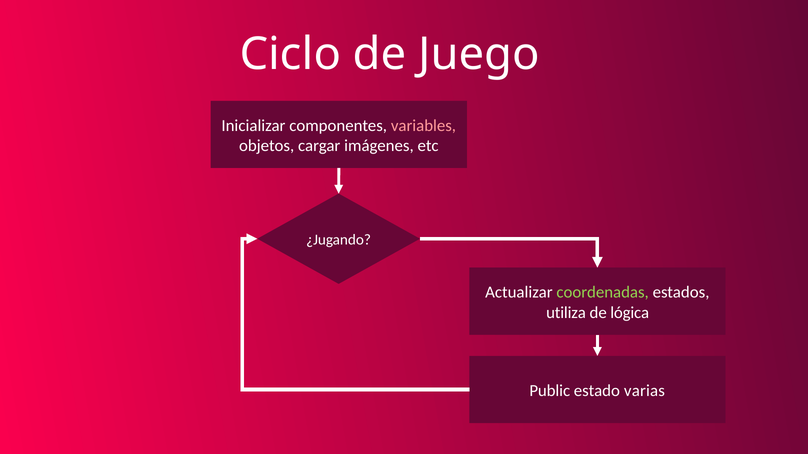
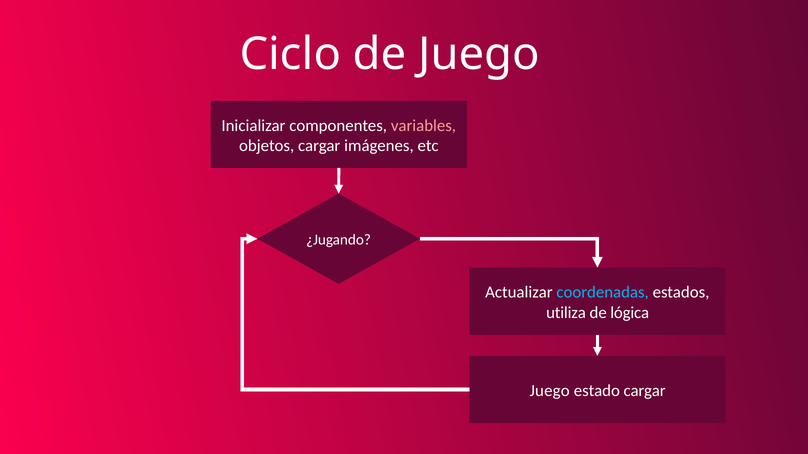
coordenadas colour: light green -> light blue (603, 293)
Public: Public -> Juego (550, 391)
estado varias: varias -> cargar (645, 391)
